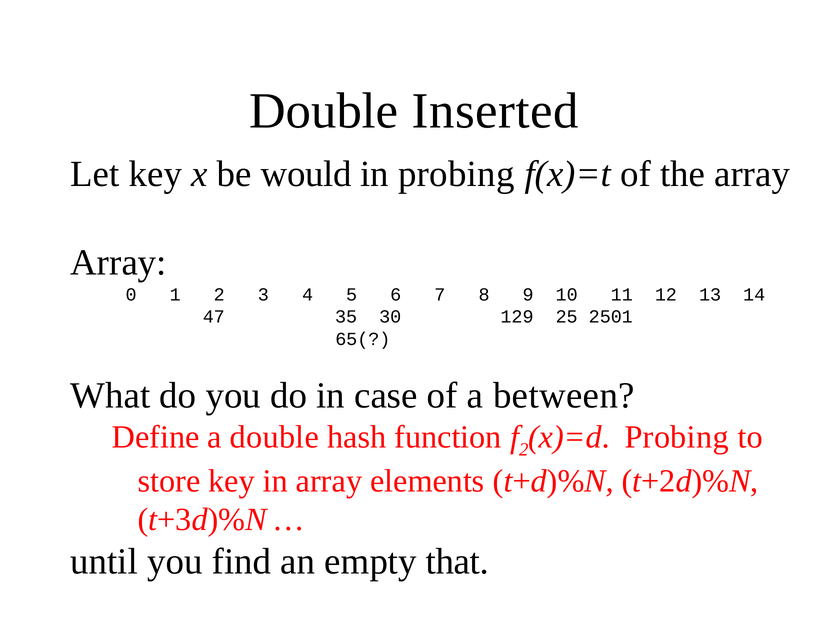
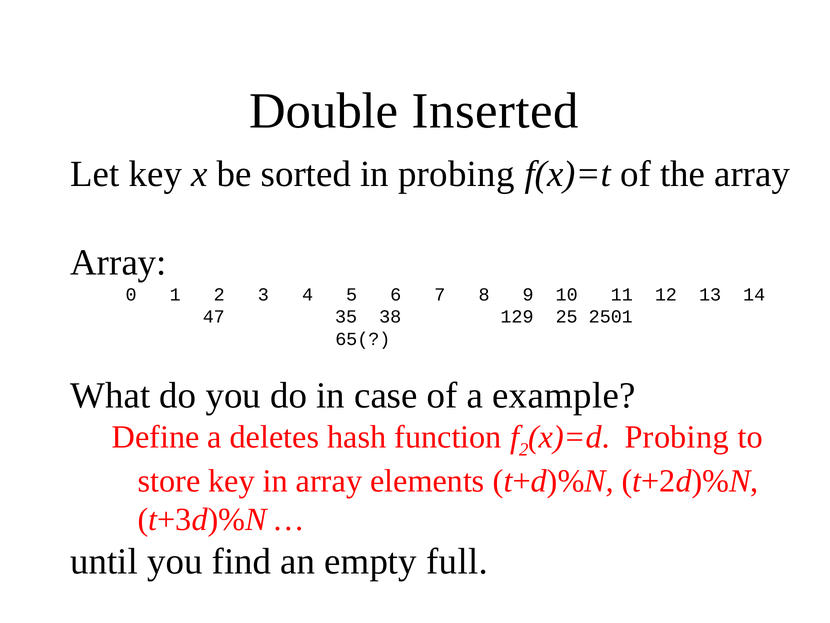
would: would -> sorted (306, 174)
30: 30 -> 38 (390, 317)
between: between -> example (564, 395)
a double: double -> deletes (275, 437)
that: that -> full (457, 561)
